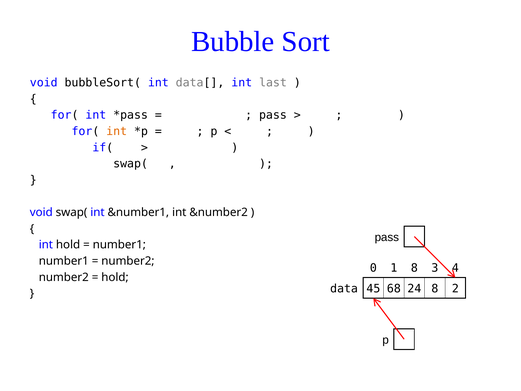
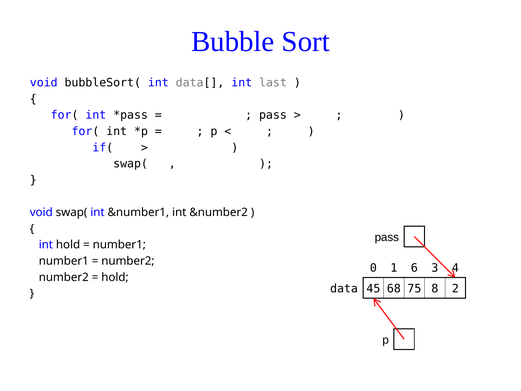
int colour: orange -> black (117, 131)
1 8: 8 -> 6 (414, 268)
24: 24 -> 75 (414, 288)
